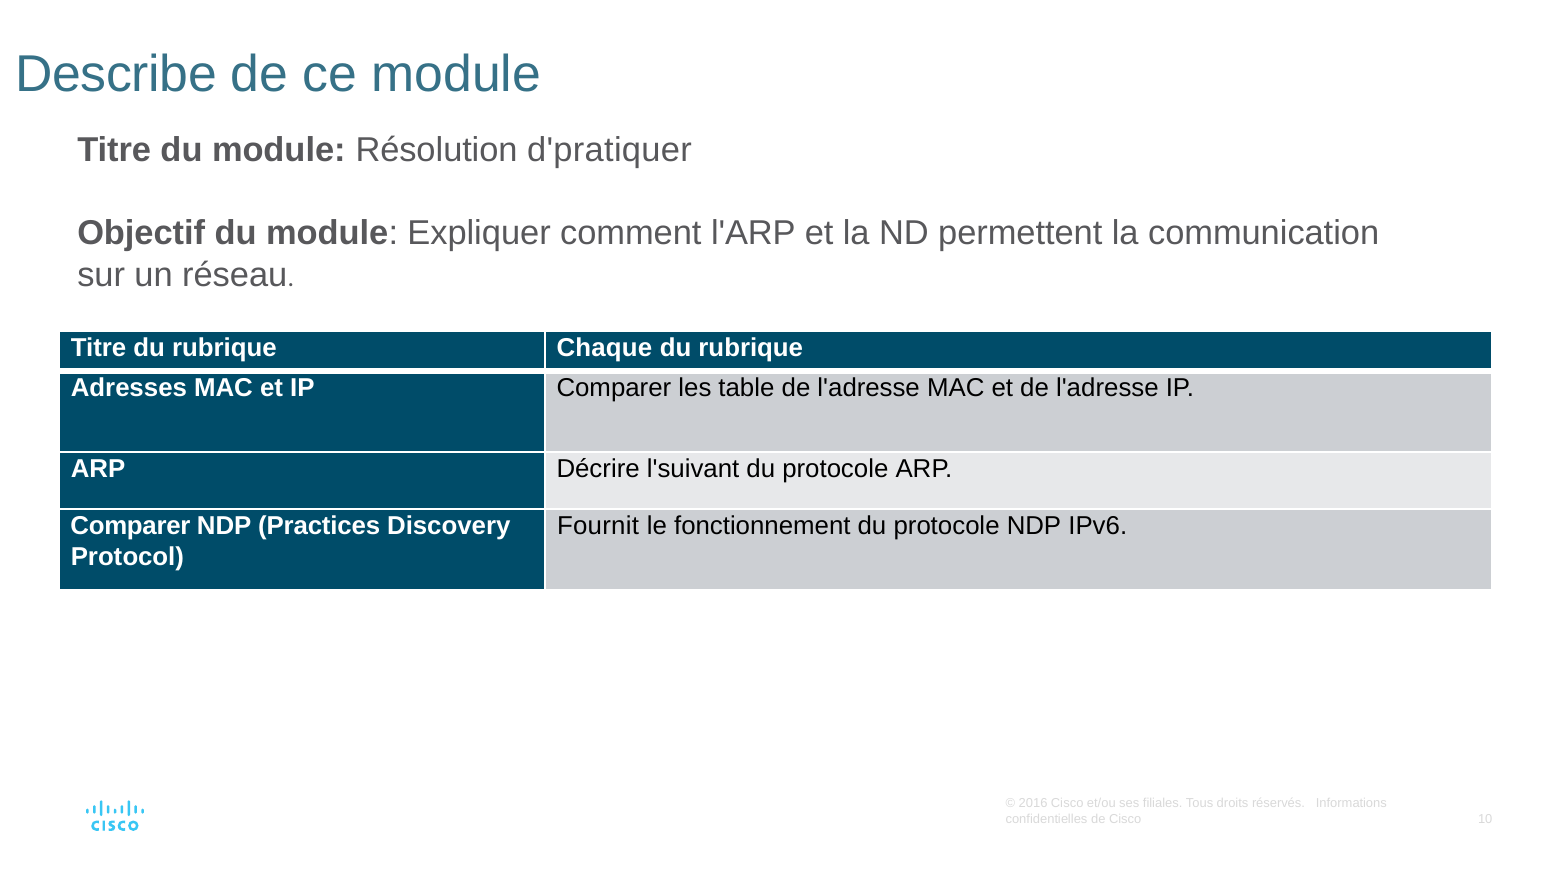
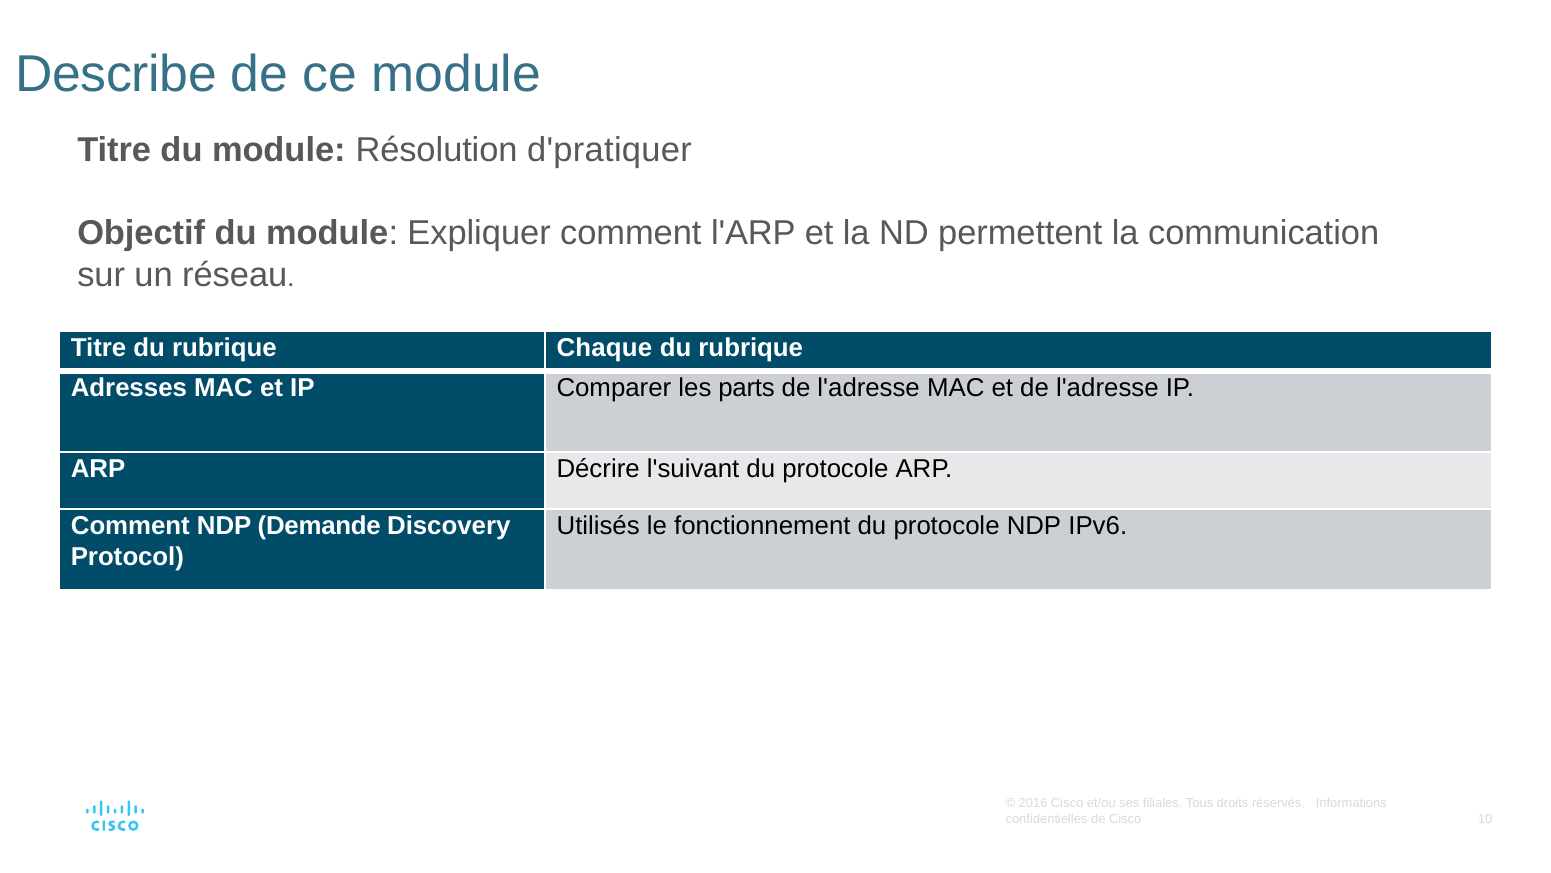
table: table -> parts (747, 388)
Comparer: Comparer -> Comment (130, 526)
Practices: Practices -> Demande (319, 526)
Fournit: Fournit -> Utilisés (598, 526)
